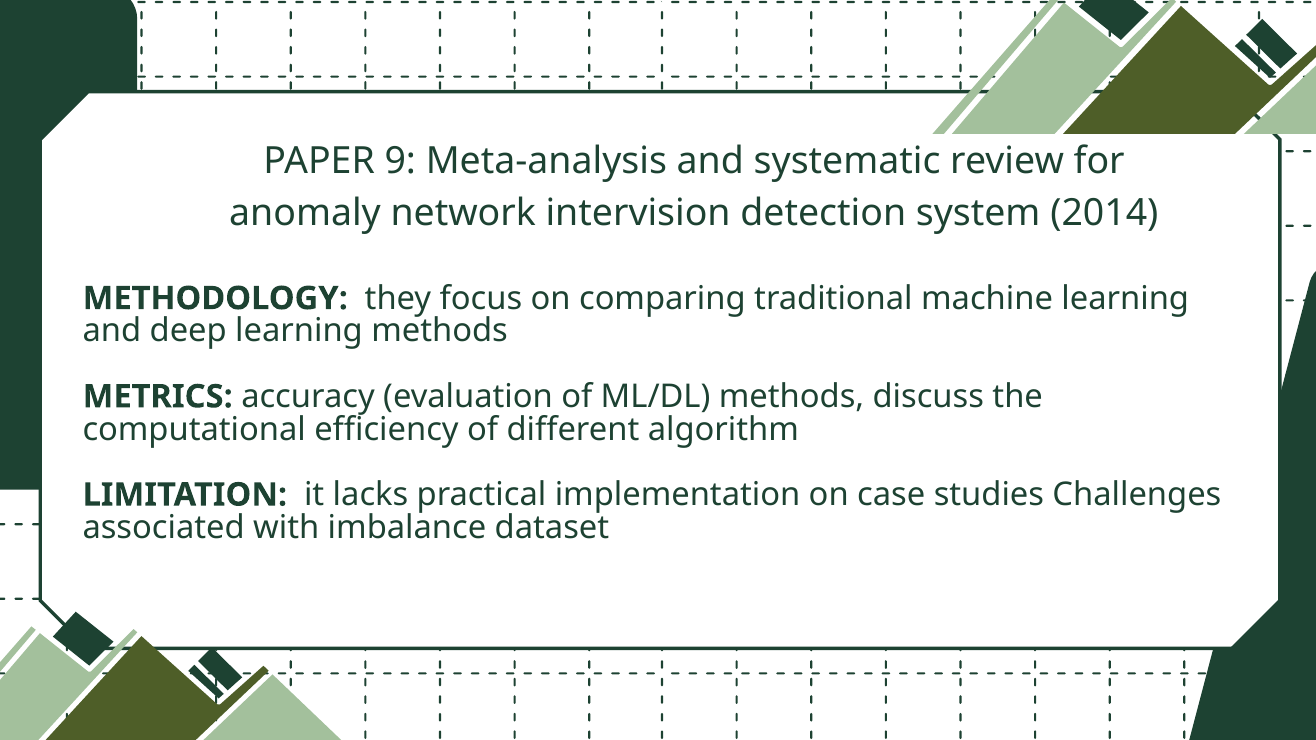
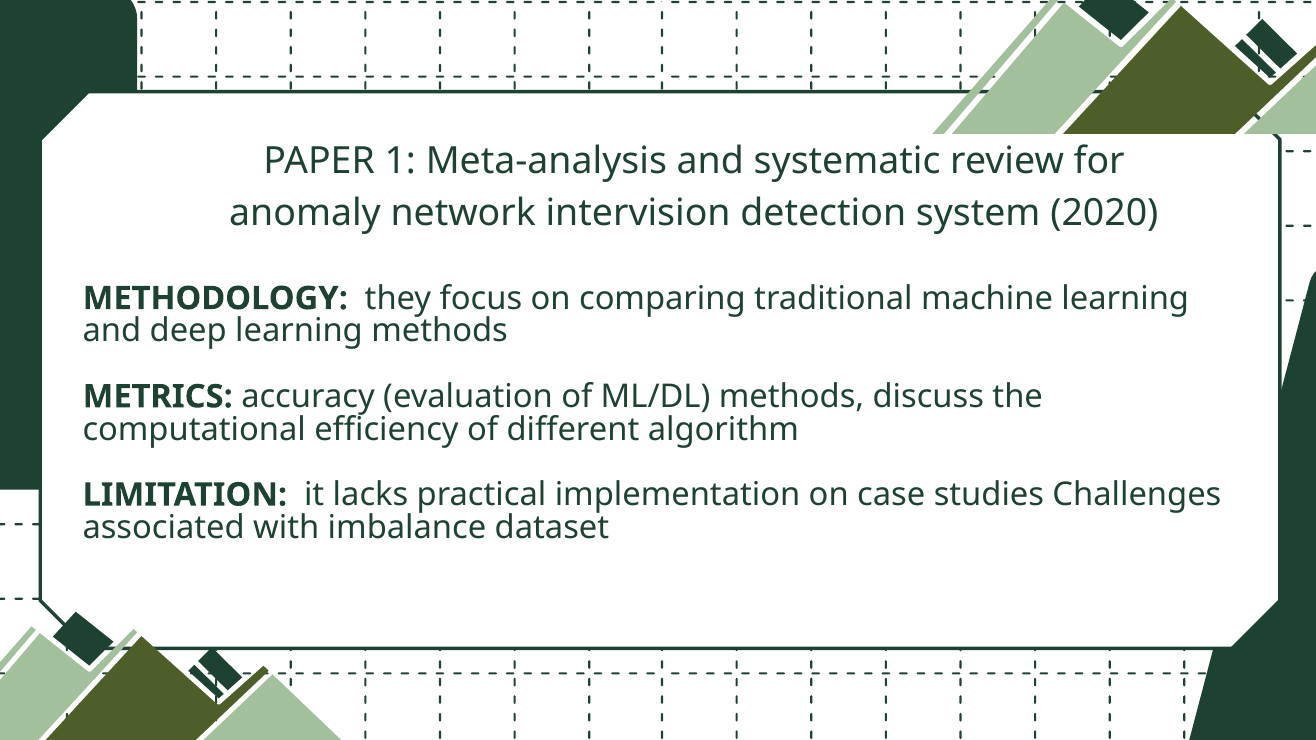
9: 9 -> 1 (400, 161)
2014: 2014 -> 2020 (1104, 213)
